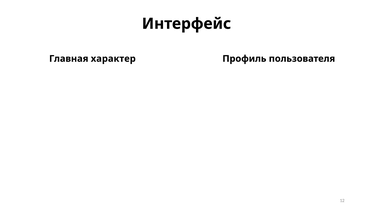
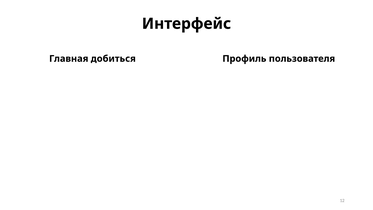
характер: характер -> добиться (113, 59)
